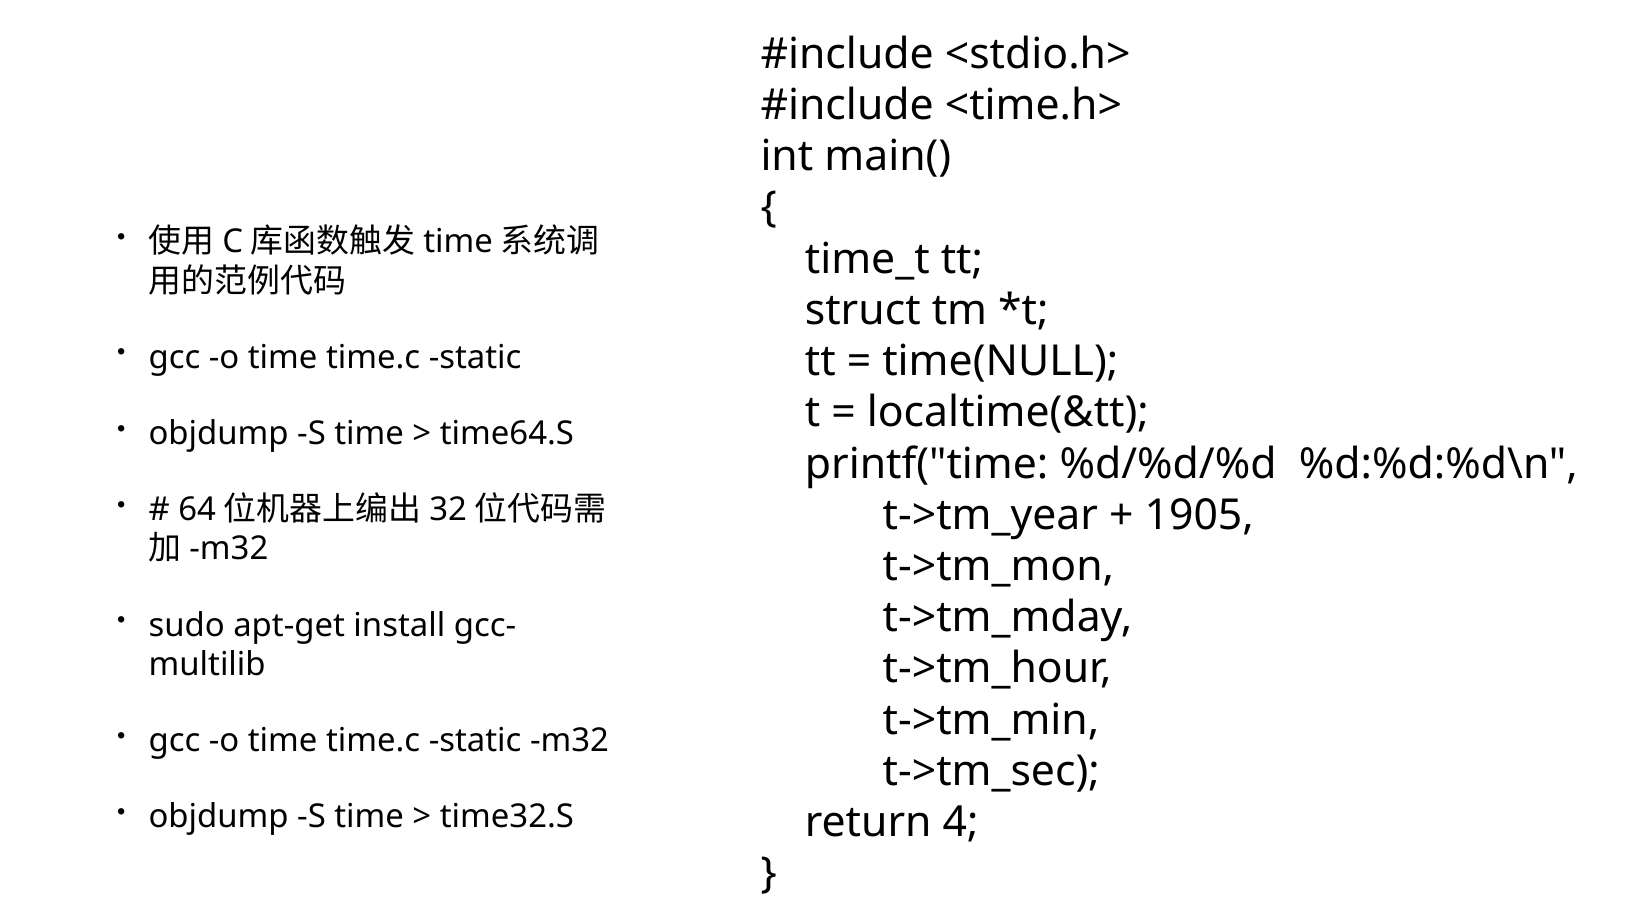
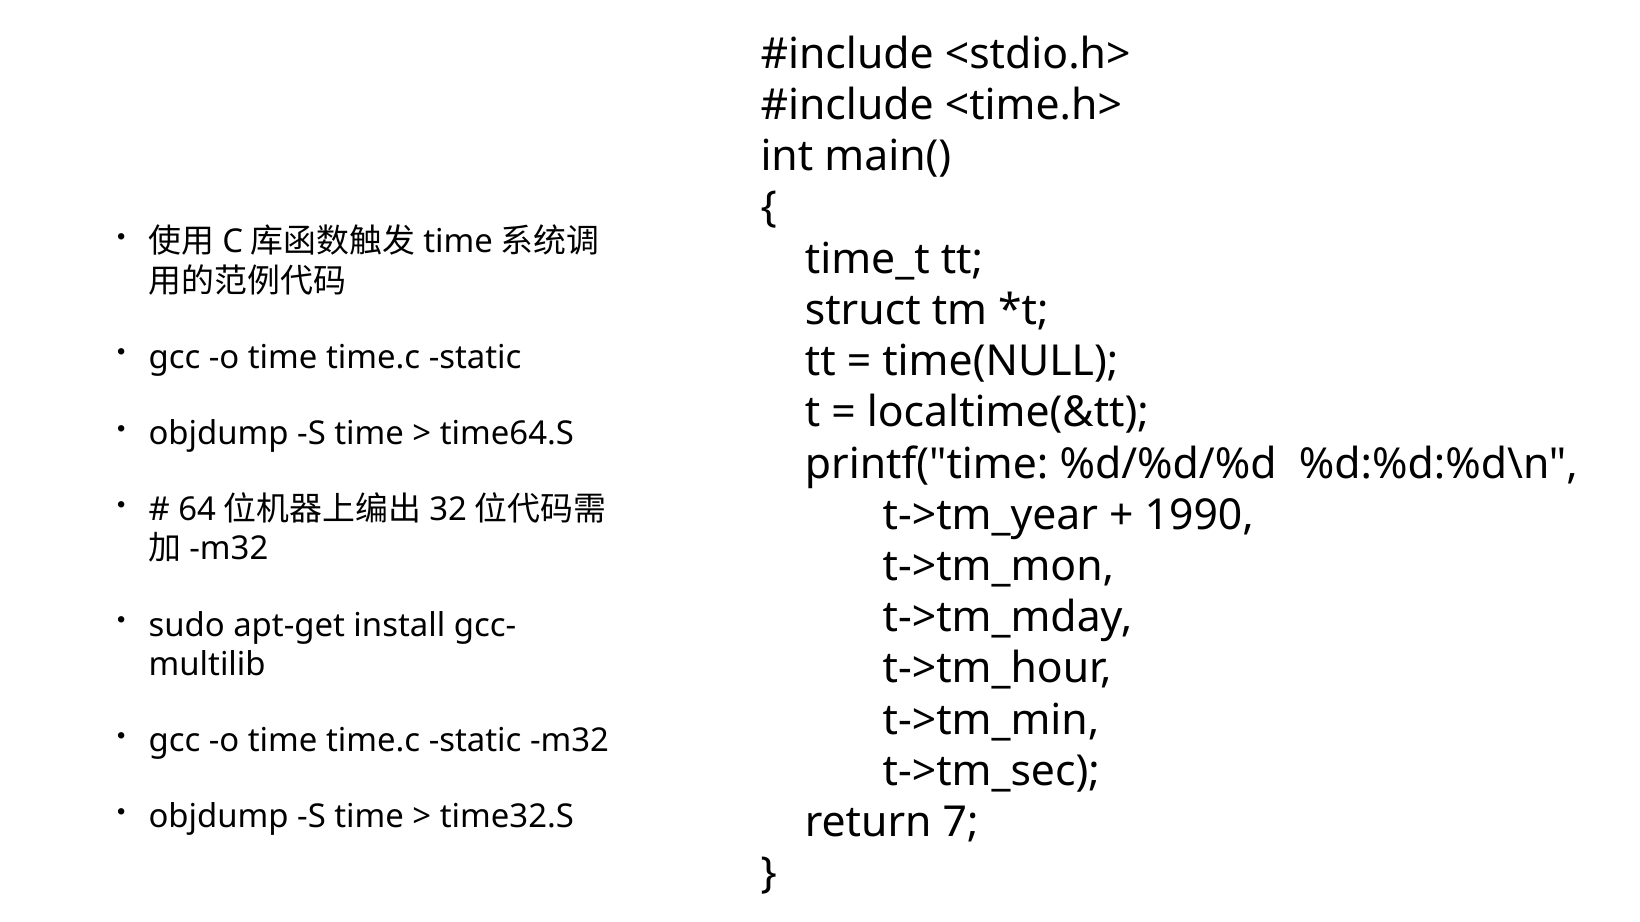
1905: 1905 -> 1990 (1199, 515)
4: 4 -> 7 (961, 823)
